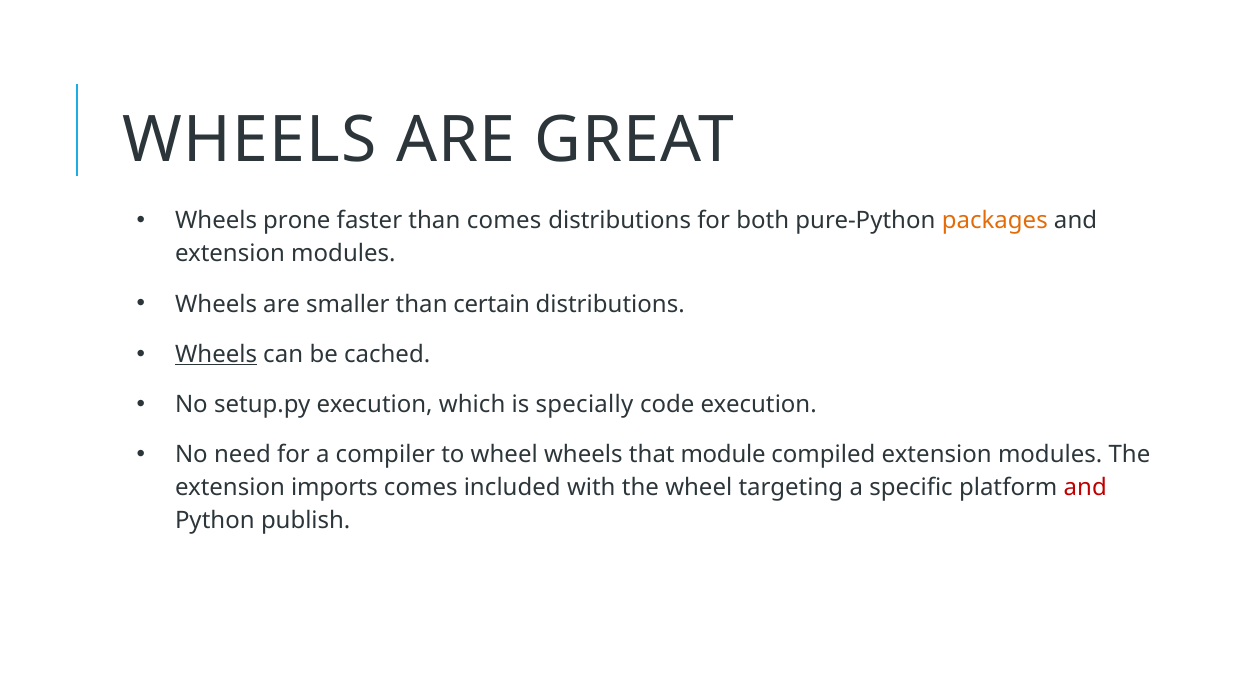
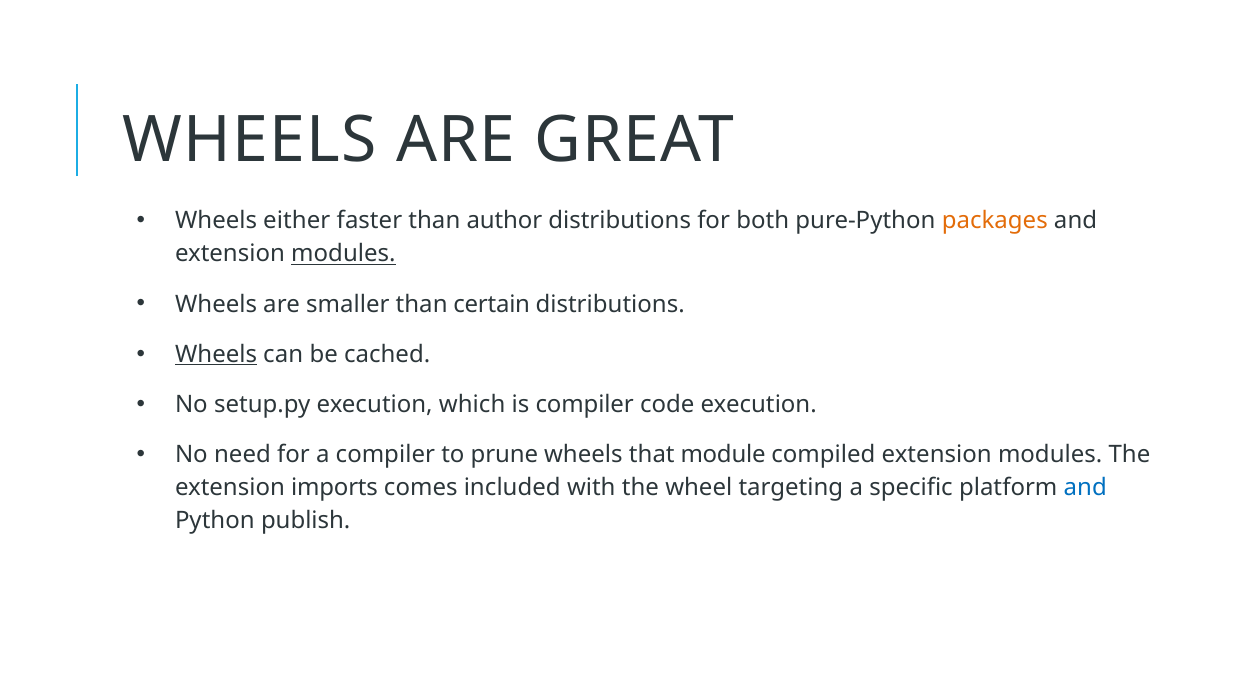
prone: prone -> either (297, 221)
than comes: comes -> author (504, 221)
modules underline: none -> present (343, 254)
is specially: specially -> compiler (585, 405)
to wheel: wheel -> prune (504, 455)
and colour: red -> blue (1085, 488)
